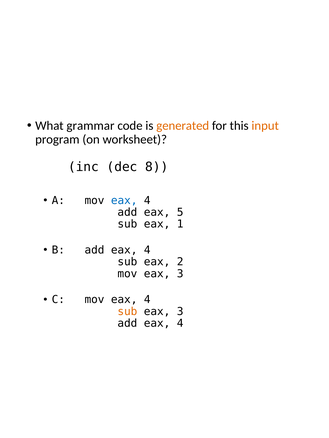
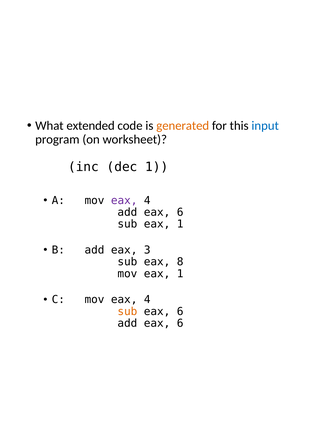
grammar: grammar -> extended (91, 126)
input colour: orange -> blue (265, 126)
dec 8: 8 -> 1 (157, 167)
eax colour: blue -> purple (124, 201)
5: 5 -> 6 (180, 213)
B add eax 4: 4 -> 3 (147, 250)
2: 2 -> 8 (180, 262)
mov eax 3: 3 -> 1 (180, 274)
3: 3 -> 6 (180, 312)
4: 4 -> 6 (180, 324)
